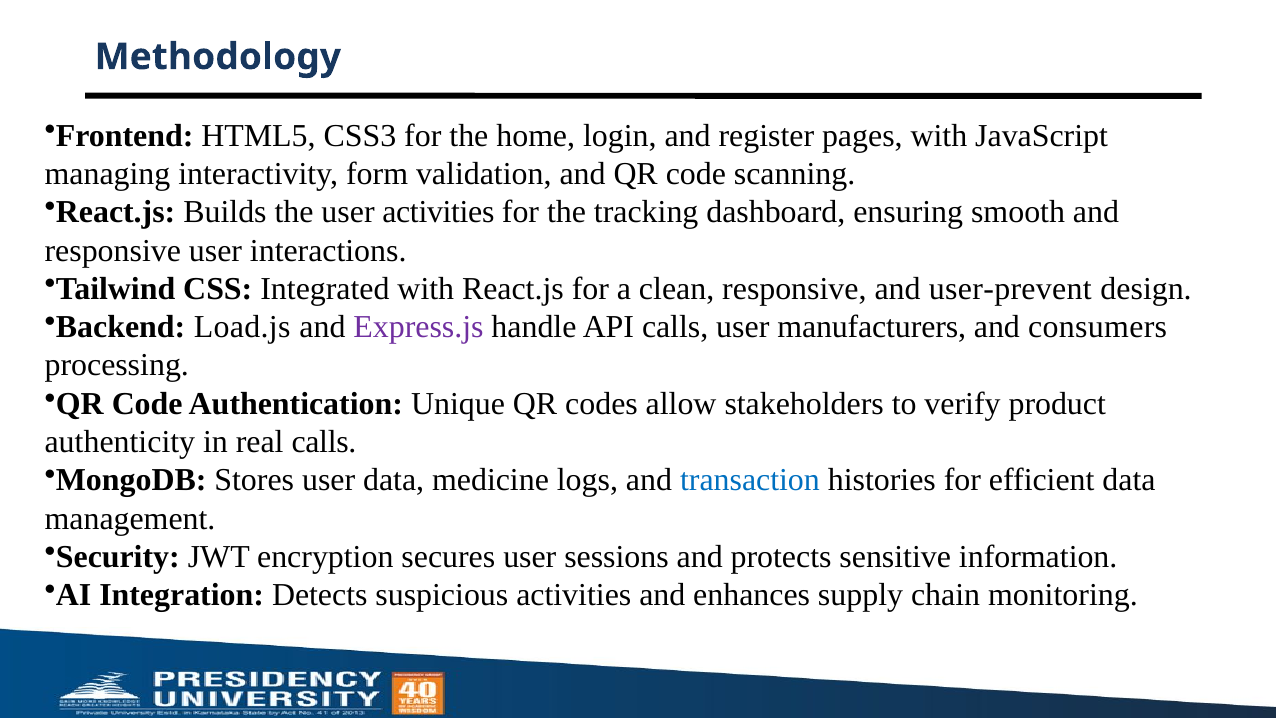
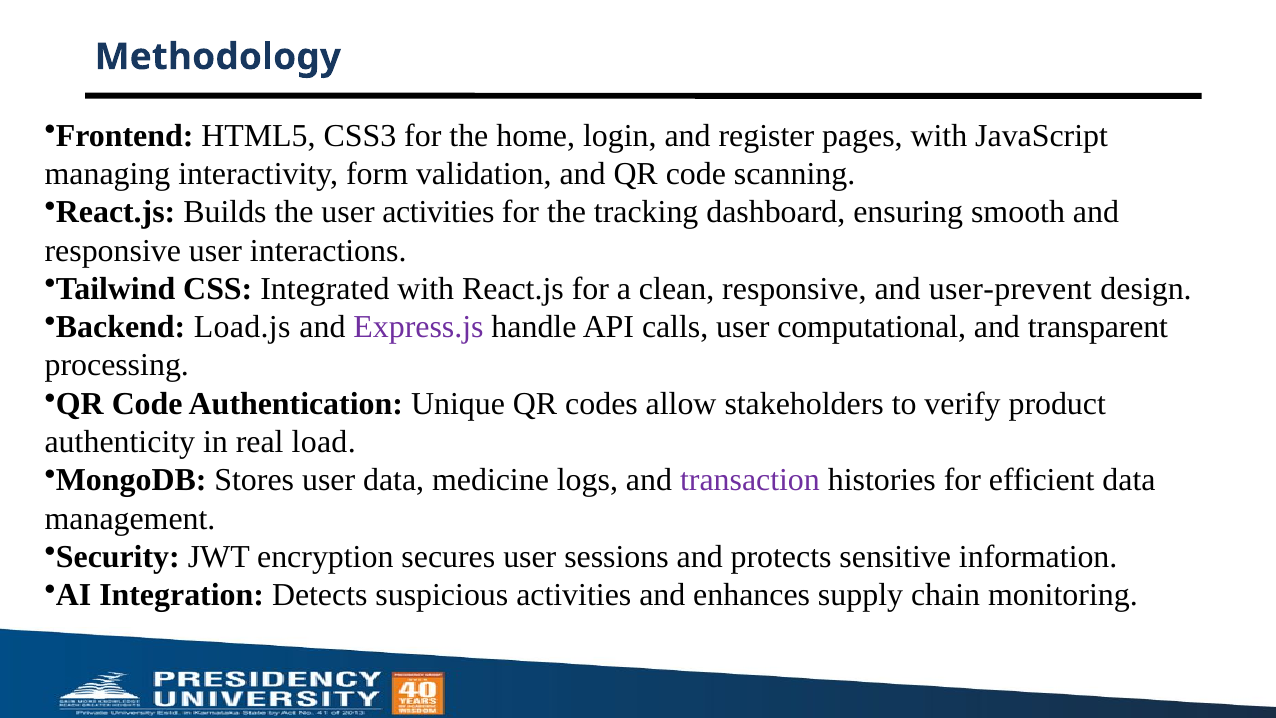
manufacturers: manufacturers -> computational (872, 327)
consumers: consumers -> transparent (1098, 327)
real calls: calls -> load (324, 442)
transaction colour: blue -> purple (750, 480)
